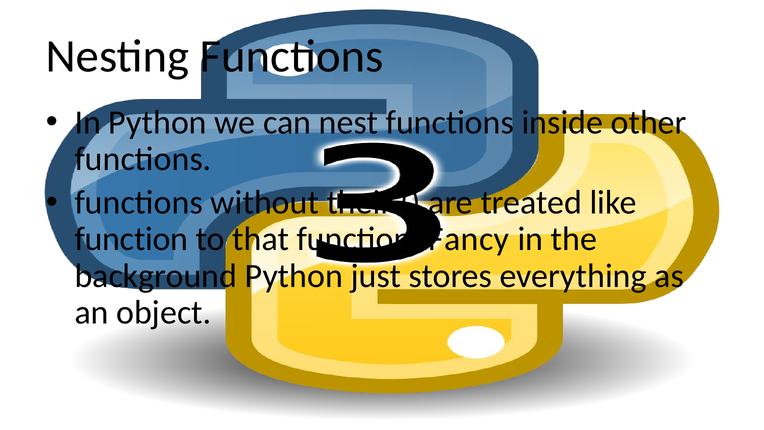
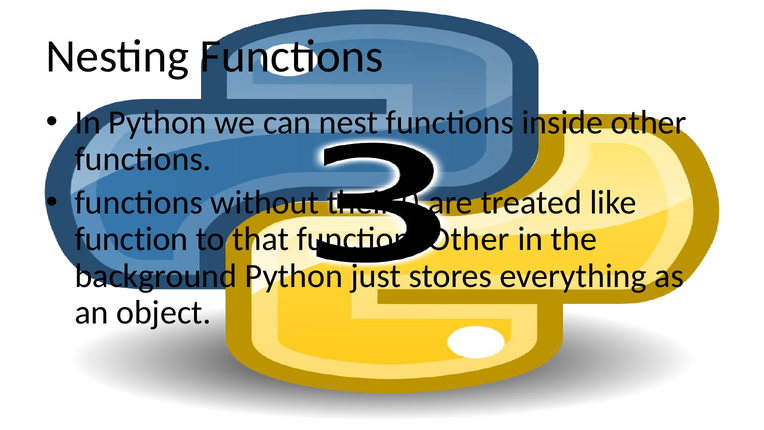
function Fancy: Fancy -> Other (469, 239)
